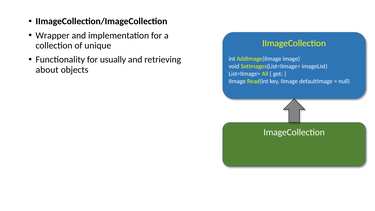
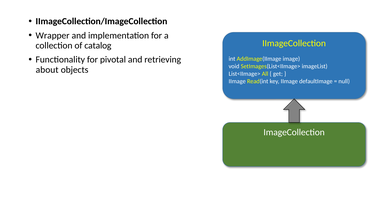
unique: unique -> catalog (98, 46)
usually: usually -> pivotal (113, 60)
